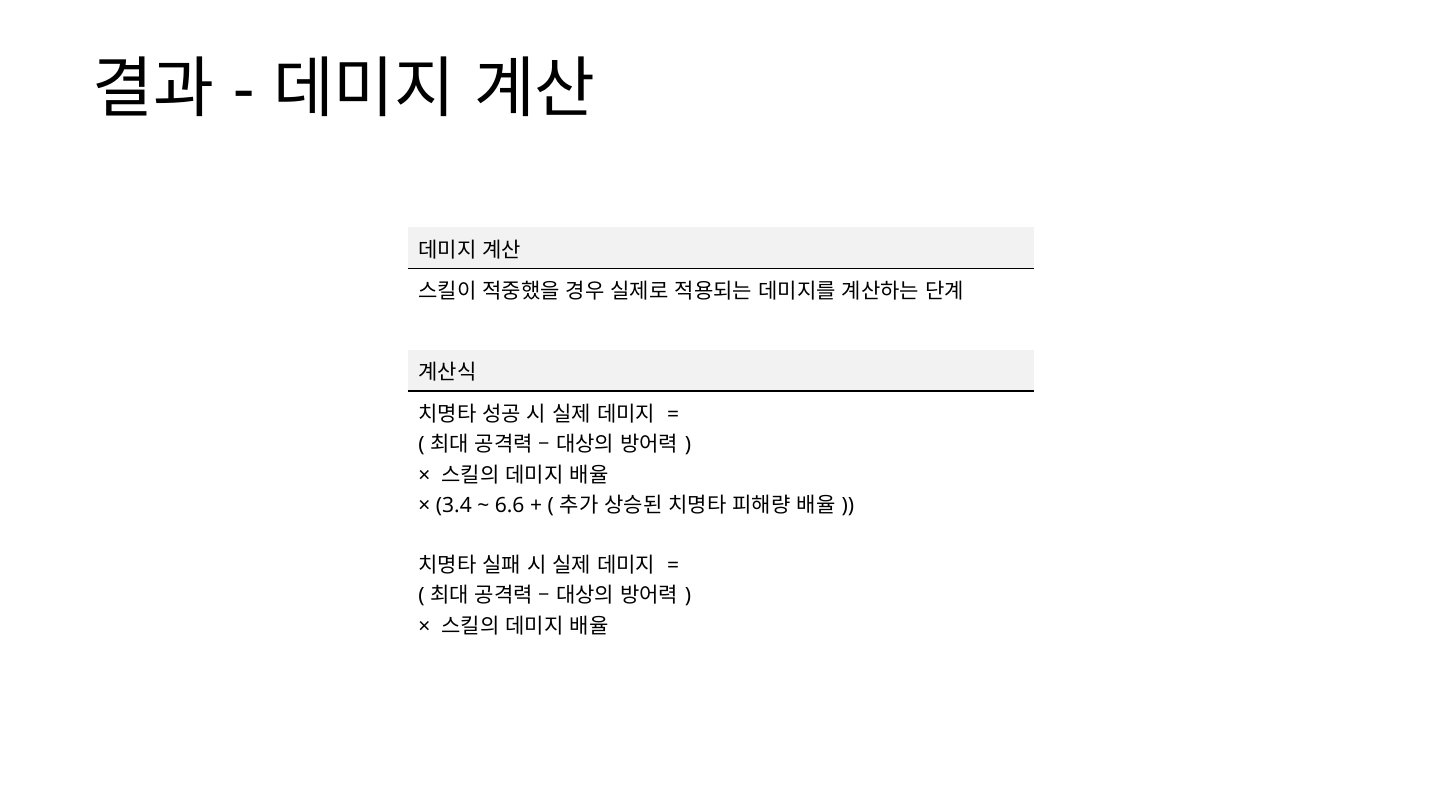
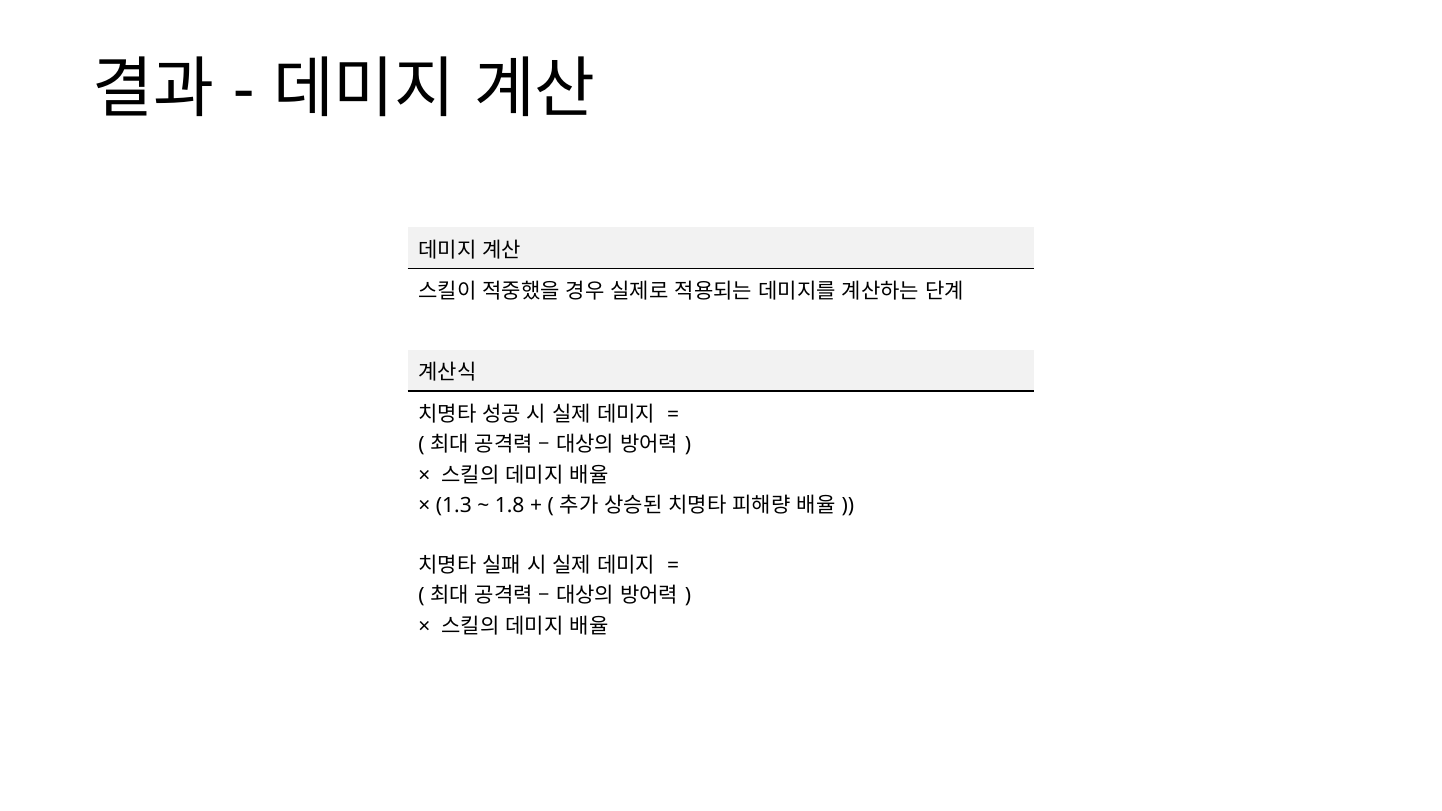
3.4: 3.4 -> 1.3 (454, 506)
6.6: 6.6 -> 1.8 (510, 506)
